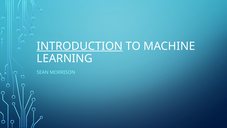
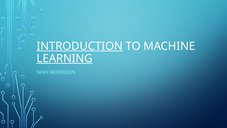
LEARNING underline: none -> present (65, 58)
